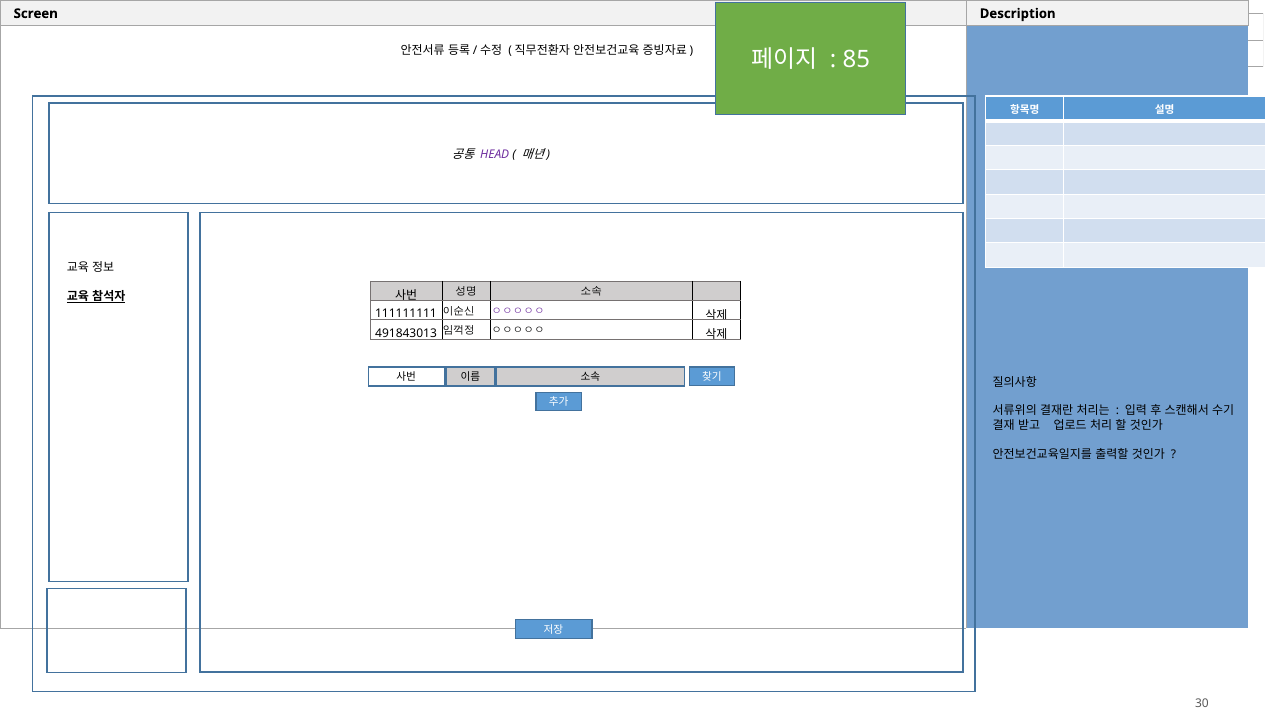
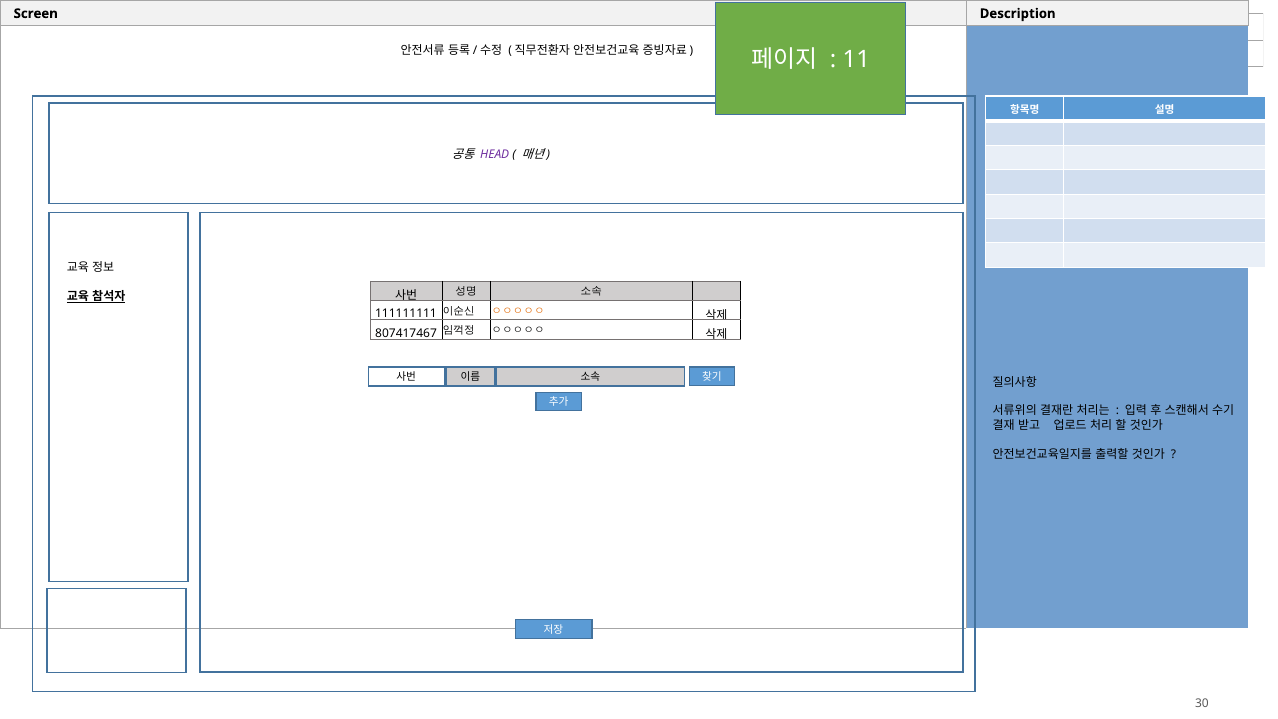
85: 85 -> 11 (856, 60)
ㅇㅇㅇㅇㅇ colour: purple -> orange (518, 310)
491843013: 491843013 -> 807417467 (406, 333)
